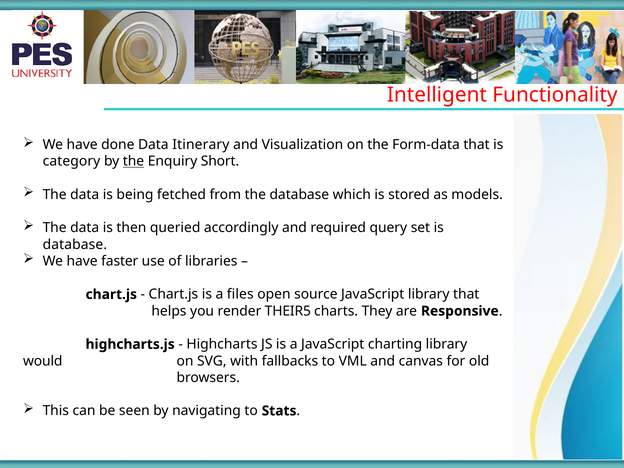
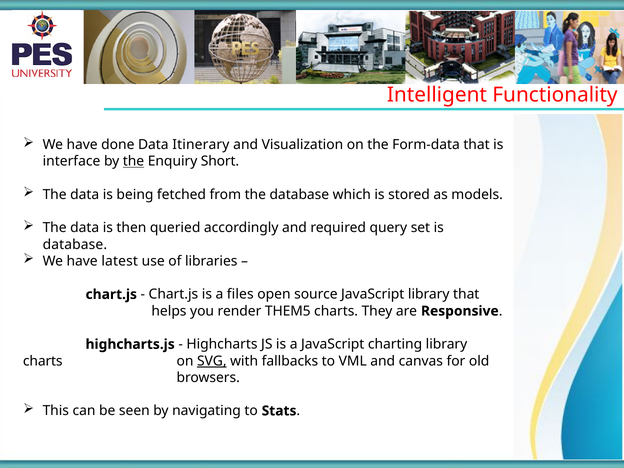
category: category -> interface (72, 161)
faster: faster -> latest (120, 261)
THEIR5: THEIR5 -> THEM5 (288, 311)
would: would -> charts (43, 361)
SVG underline: none -> present (212, 361)
